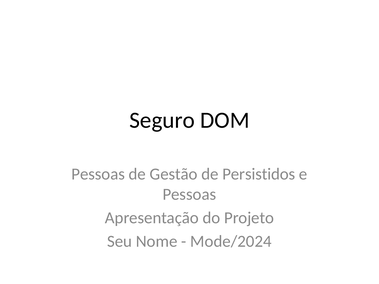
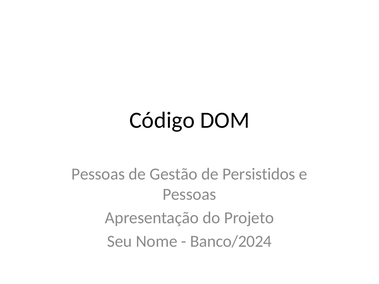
Seguro: Seguro -> Código (162, 120)
Mode/2024: Mode/2024 -> Banco/2024 (231, 242)
